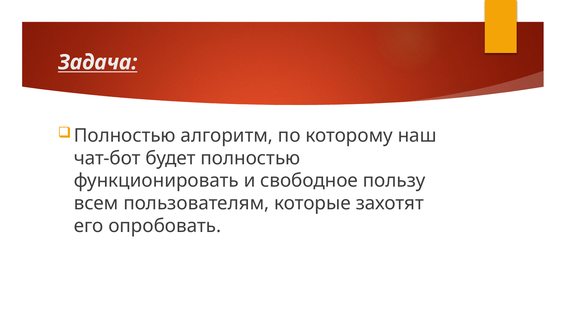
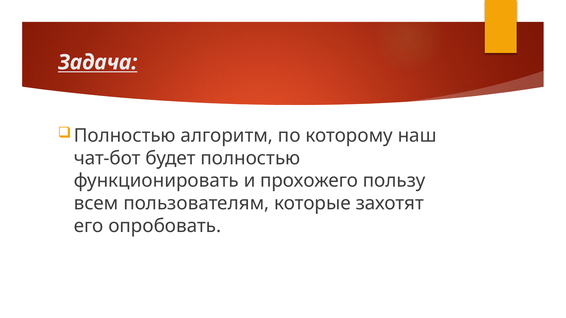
свободное: свободное -> прохожего (309, 181)
